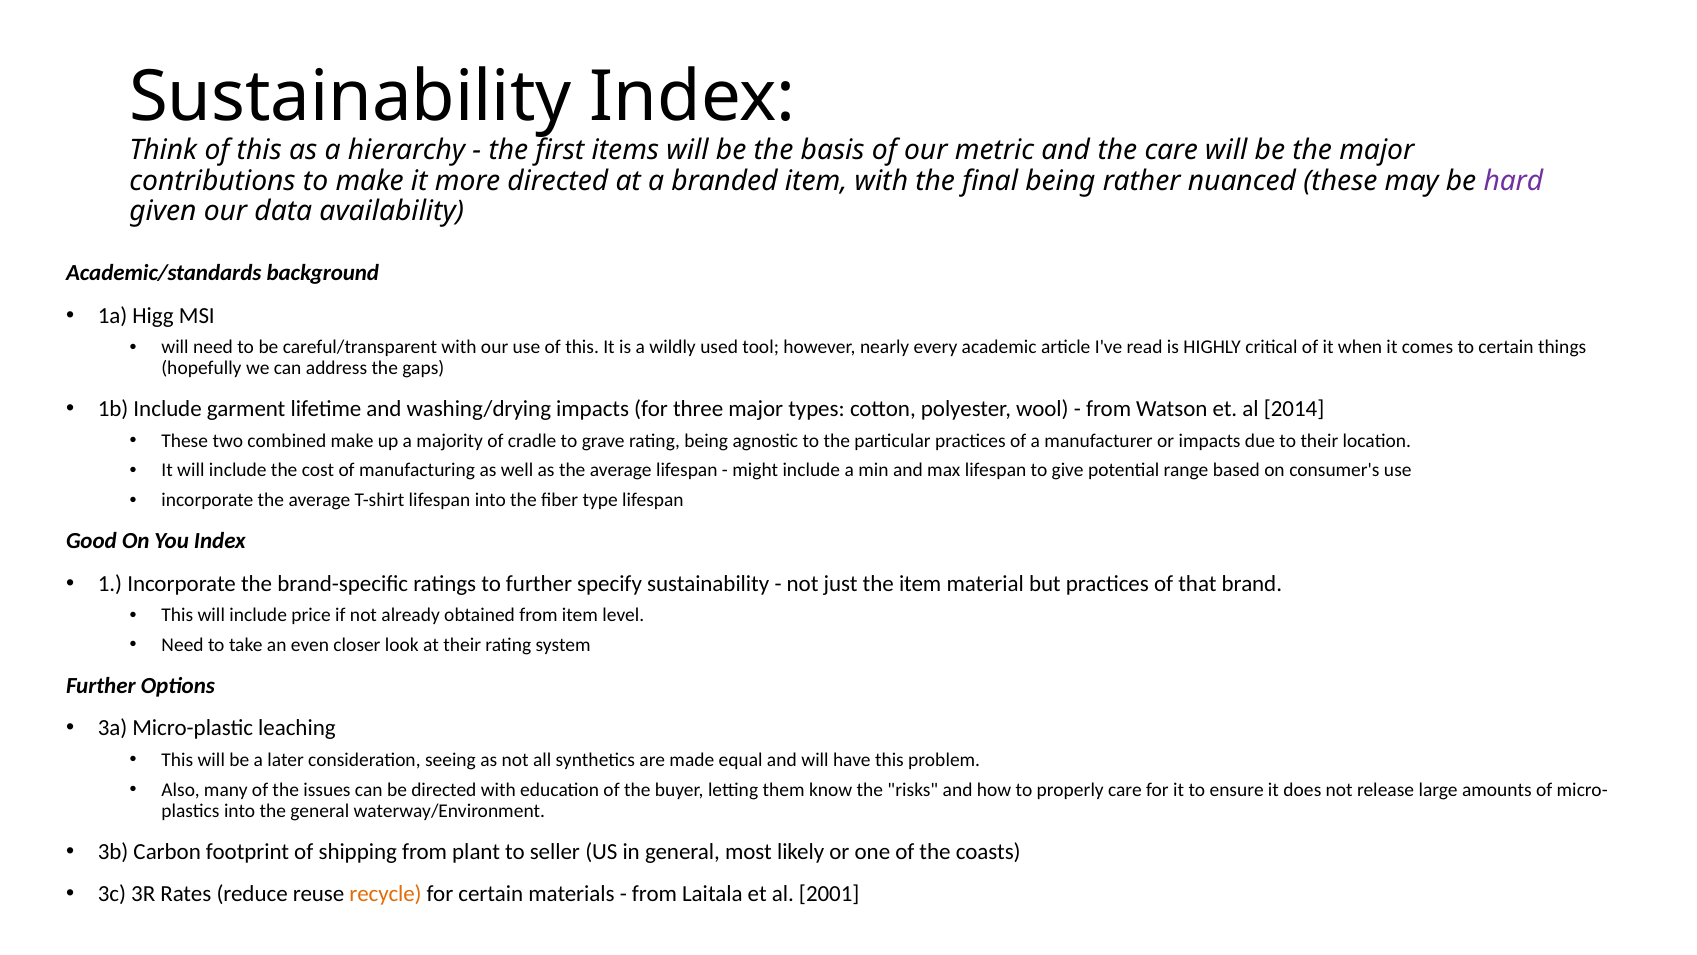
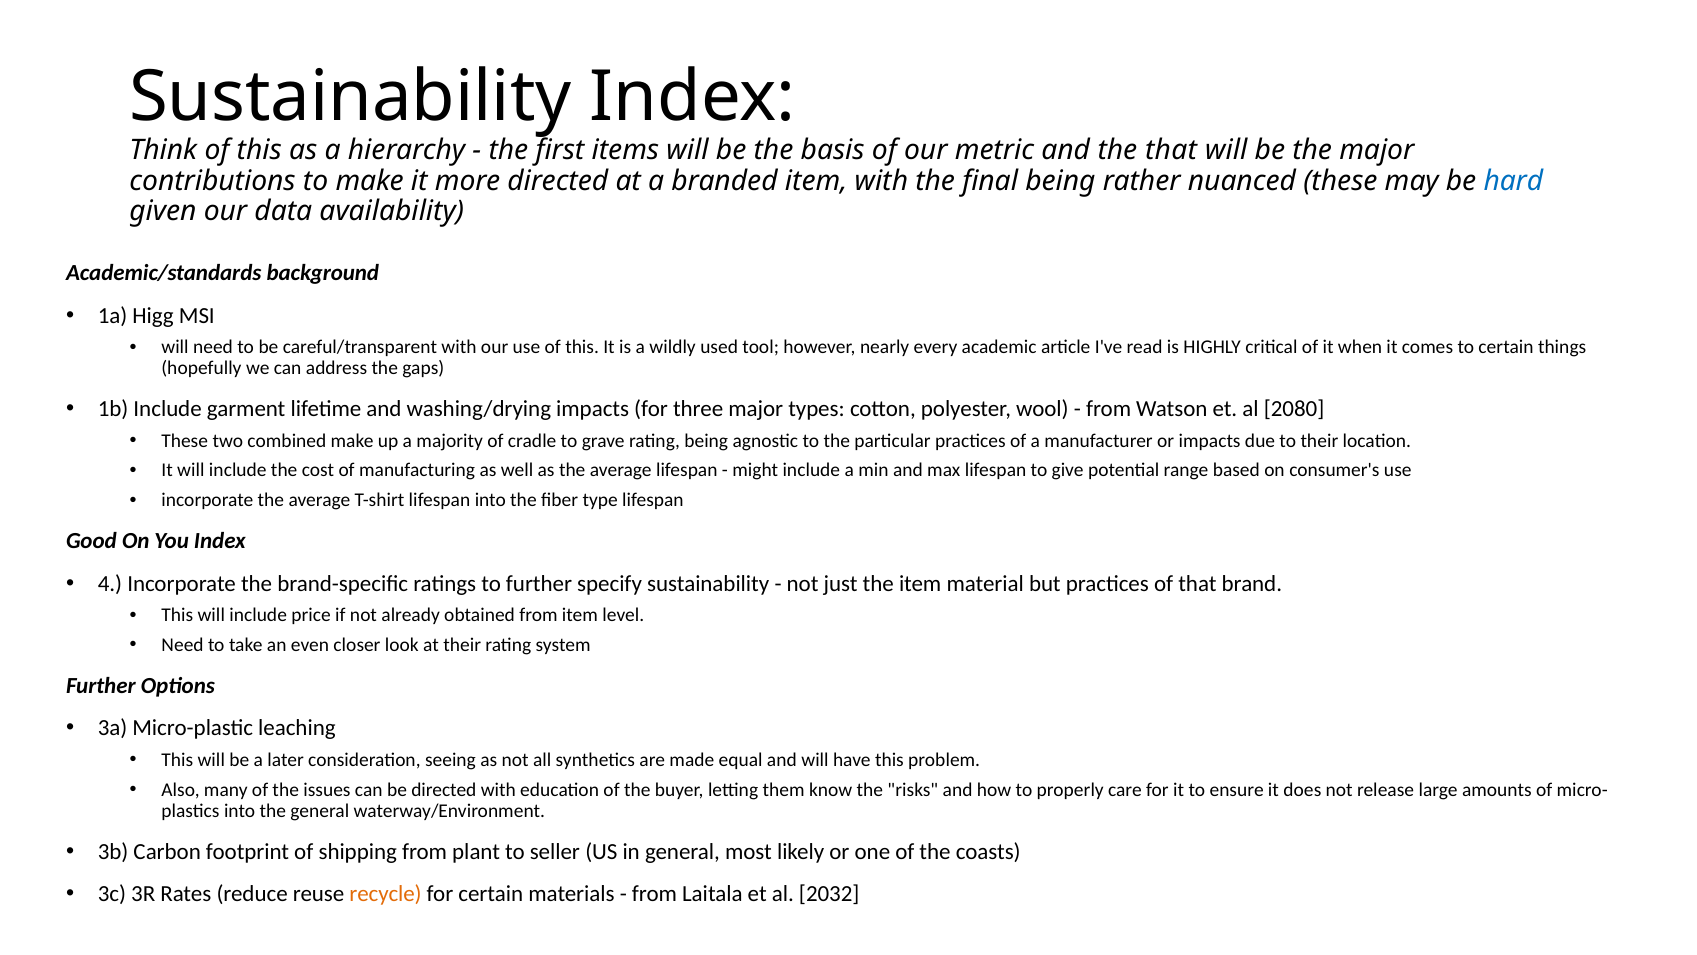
the care: care -> that (1171, 151)
hard colour: purple -> blue (1513, 181)
2014: 2014 -> 2080 (1294, 409)
1: 1 -> 4 (110, 583)
2001: 2001 -> 2032 (829, 894)
